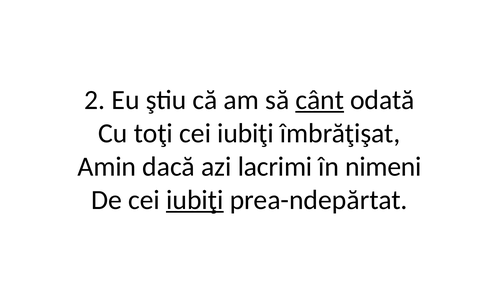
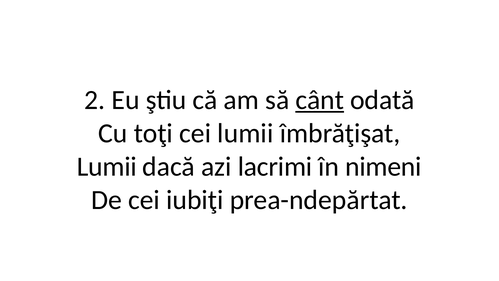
toţi cei iubiţi: iubiţi -> lumii (245, 133)
Amin: Amin -> Lumii (107, 166)
iubiţi underline: present -> none (195, 200)
